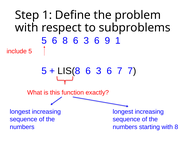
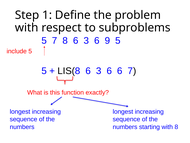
5 6: 6 -> 7 (55, 41)
9 1: 1 -> 5 (118, 41)
6 7: 7 -> 6 (120, 71)
